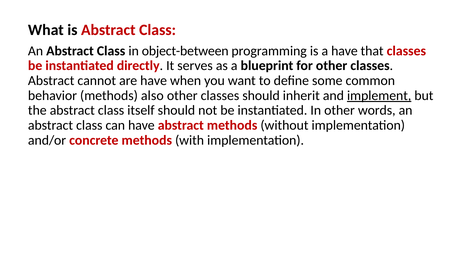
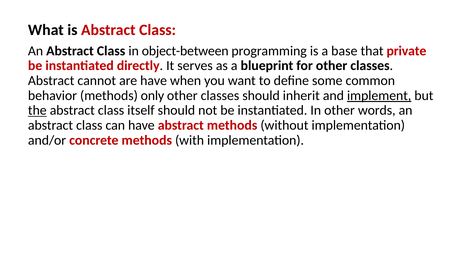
a have: have -> base (344, 51)
that classes: classes -> private (406, 51)
also: also -> only (152, 95)
the underline: none -> present (37, 110)
